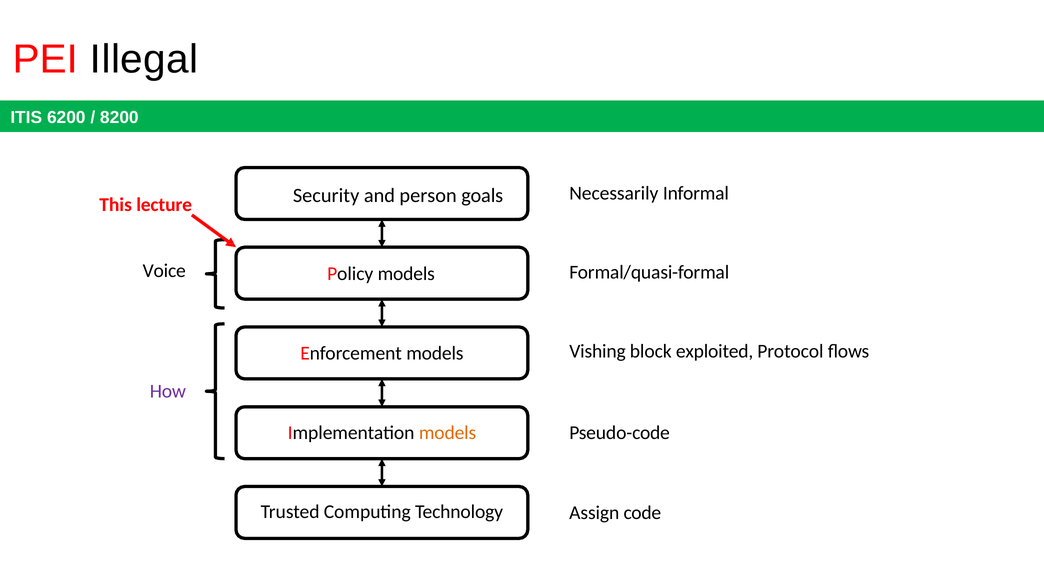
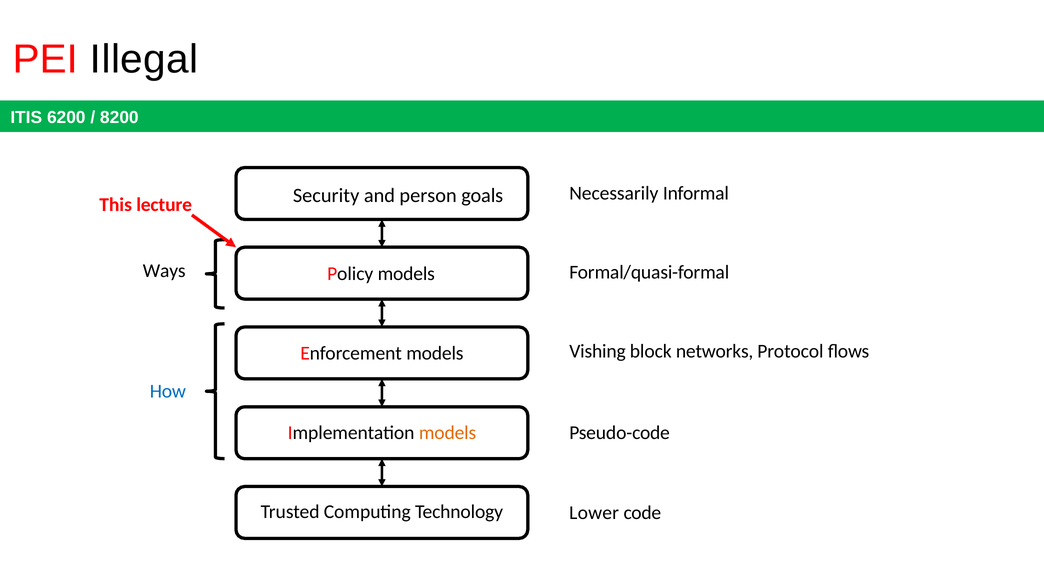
Voice: Voice -> Ways (164, 271)
exploited: exploited -> networks (715, 351)
How colour: purple -> blue (168, 391)
Assign: Assign -> Lower (594, 513)
